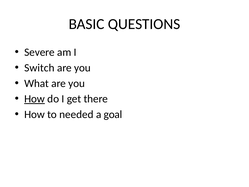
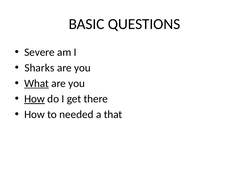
Switch: Switch -> Sharks (39, 68)
What underline: none -> present (37, 83)
goal: goal -> that (113, 114)
